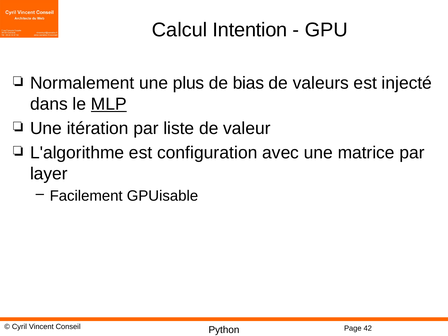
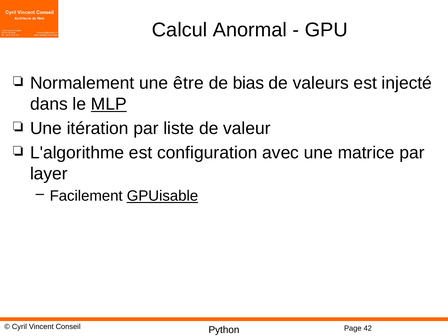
Intention: Intention -> Anormal (250, 30)
plus: plus -> être (188, 83)
GPUisable underline: none -> present (162, 196)
